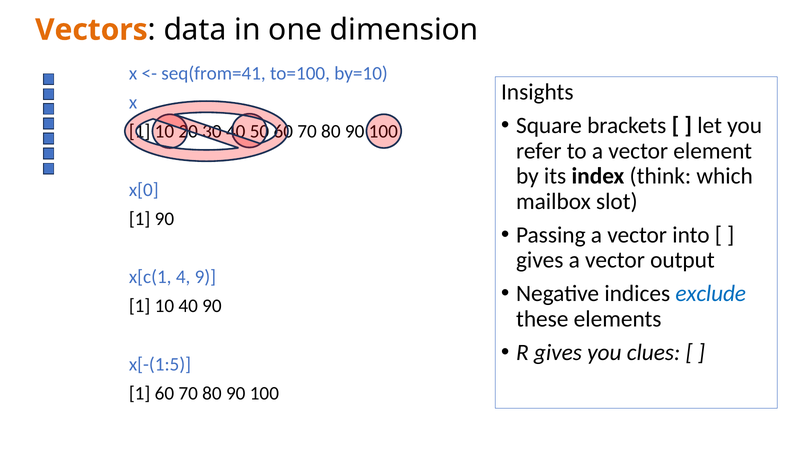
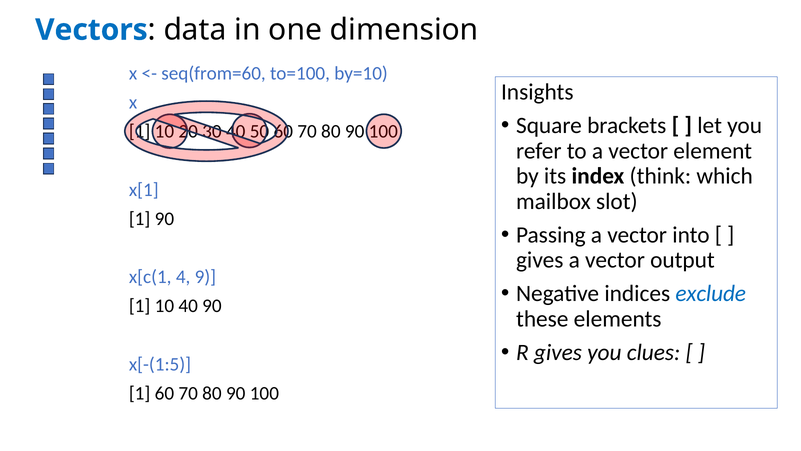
Vectors colour: orange -> blue (91, 30)
seq(from=41: seq(from=41 -> seq(from=60 (214, 73)
x[0: x[0 -> x[1 (144, 190)
